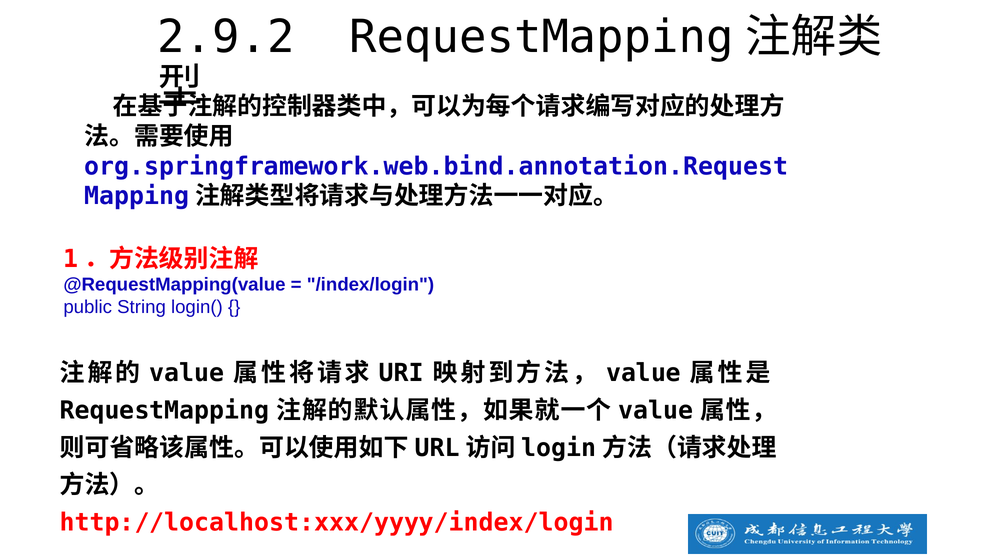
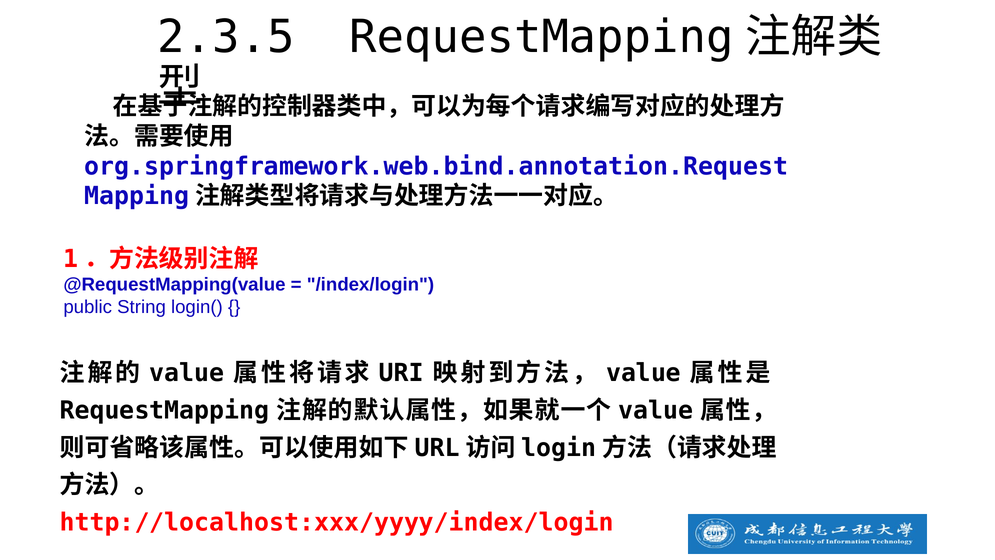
2.9.2: 2.9.2 -> 2.3.5 (226, 37)
